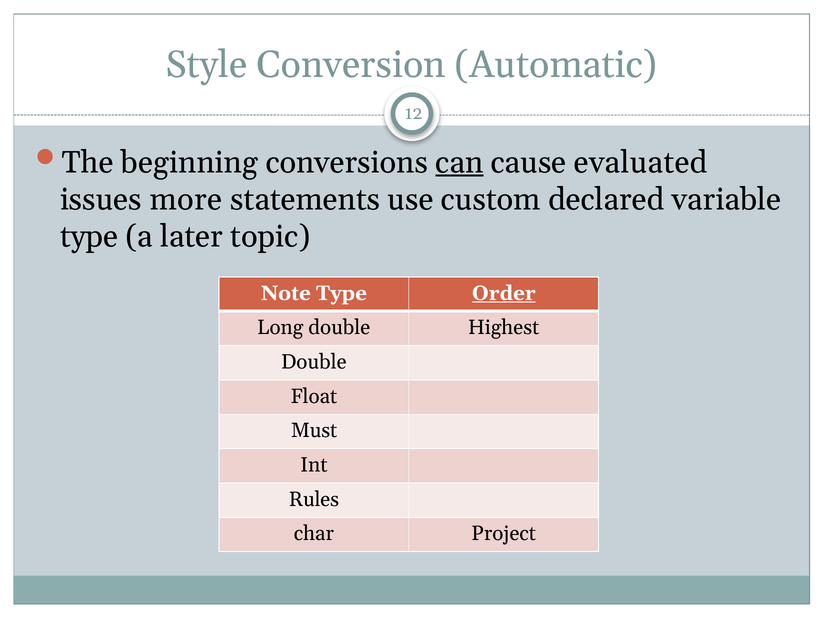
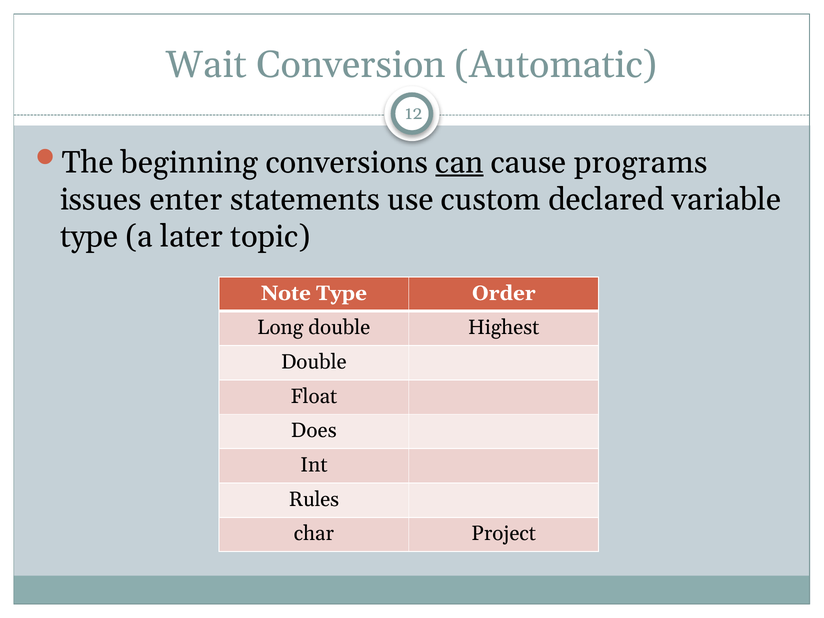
Style: Style -> Wait (206, 65)
evaluated: evaluated -> programs (641, 162)
more: more -> enter (186, 199)
Order underline: present -> none (504, 293)
Must: Must -> Does (314, 431)
